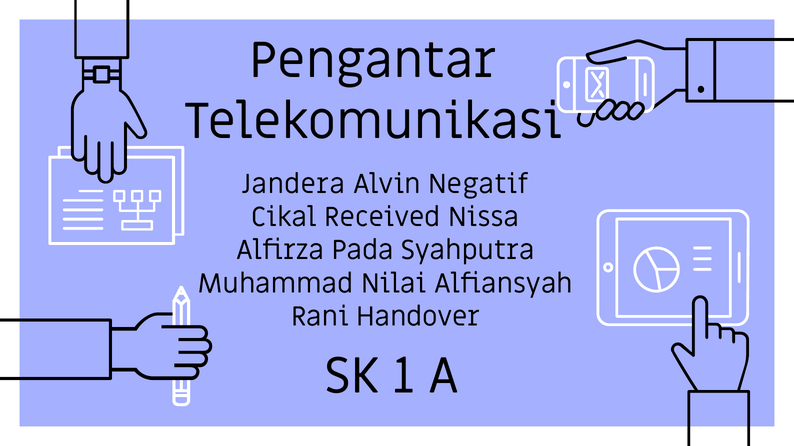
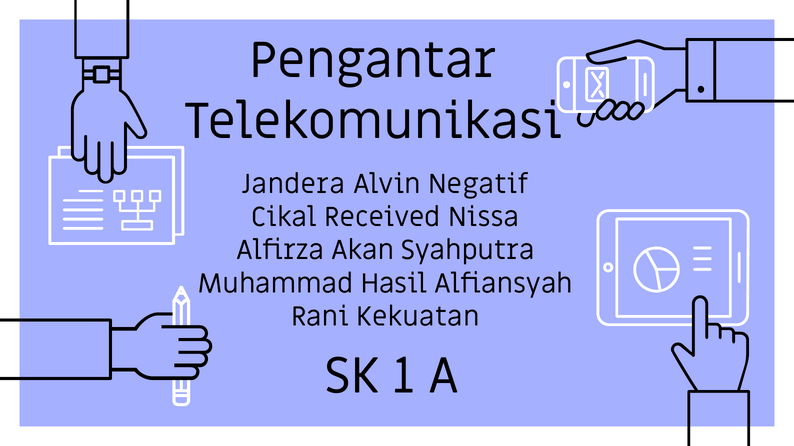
Pada: Pada -> Akan (363, 251)
Nilai: Nilai -> Hasil (394, 284)
Handover: Handover -> Kekuatan (418, 317)
